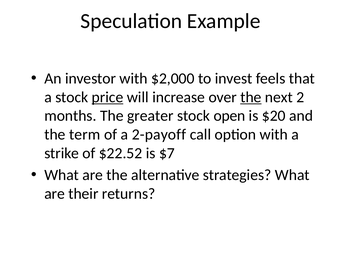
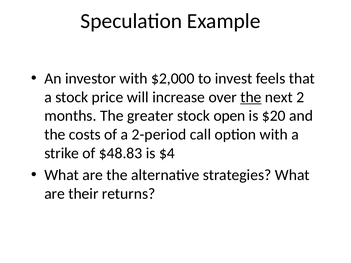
price underline: present -> none (108, 97)
term: term -> costs (85, 135)
2-payoff: 2-payoff -> 2-period (159, 135)
$22.52: $22.52 -> $48.83 (121, 153)
$7: $7 -> $4 (167, 153)
